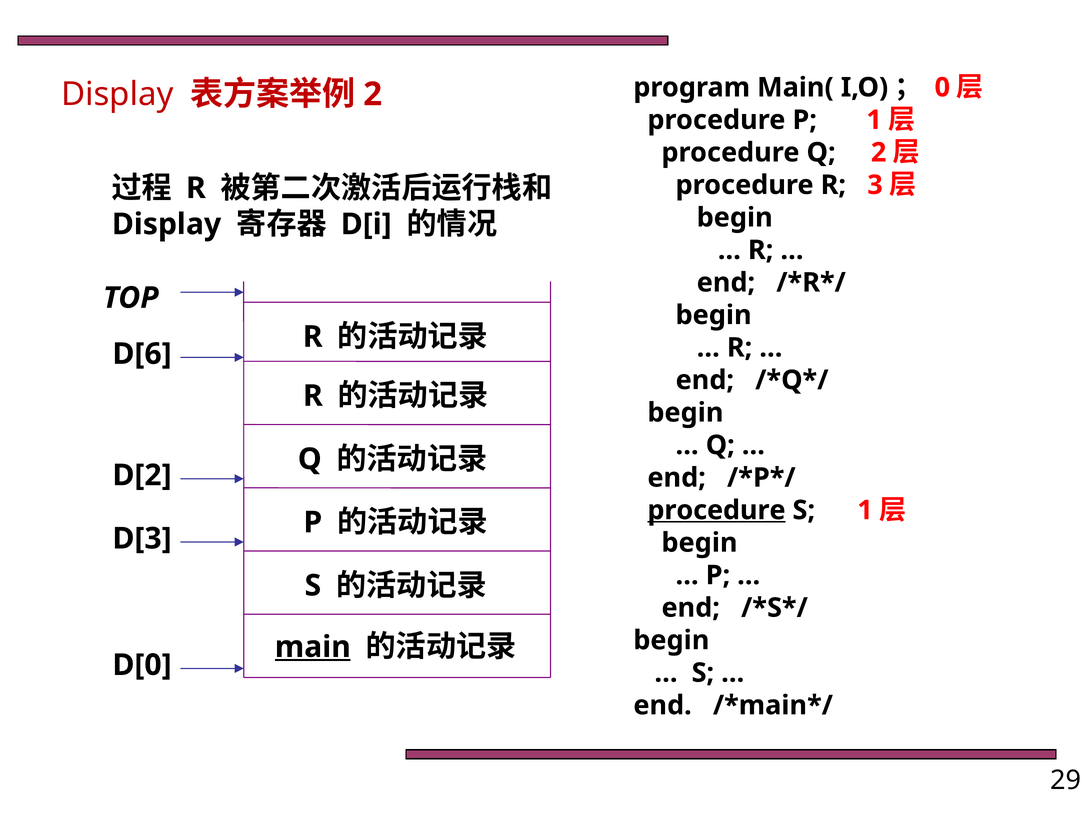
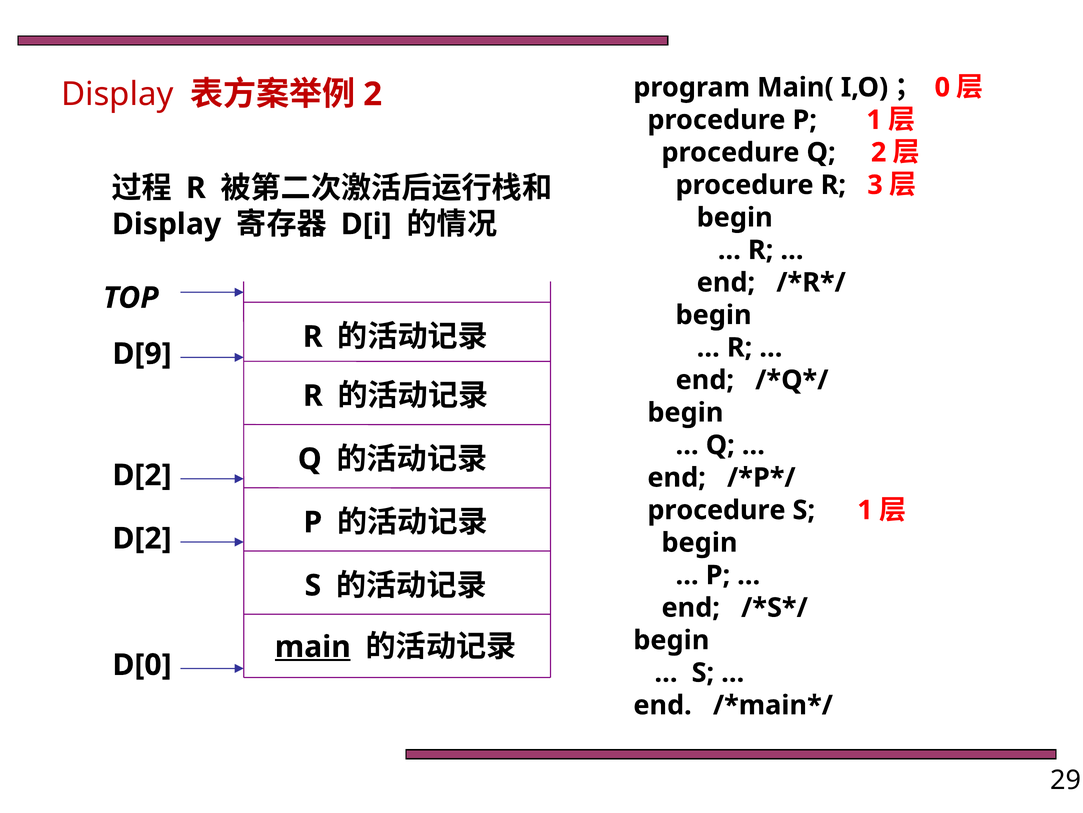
D[6: D[6 -> D[9 (142, 354)
procedure underline: present -> none (716, 510)
D[3: D[3 -> D[2 (142, 538)
